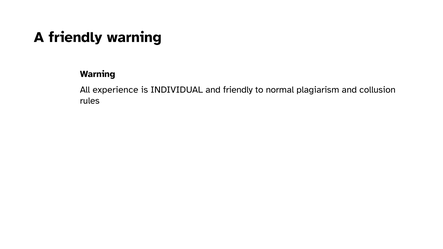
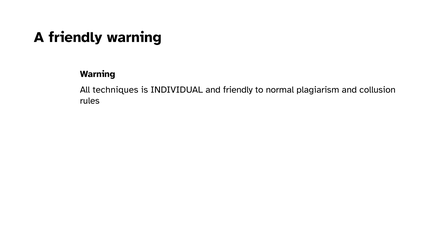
experience: experience -> techniques (115, 90)
